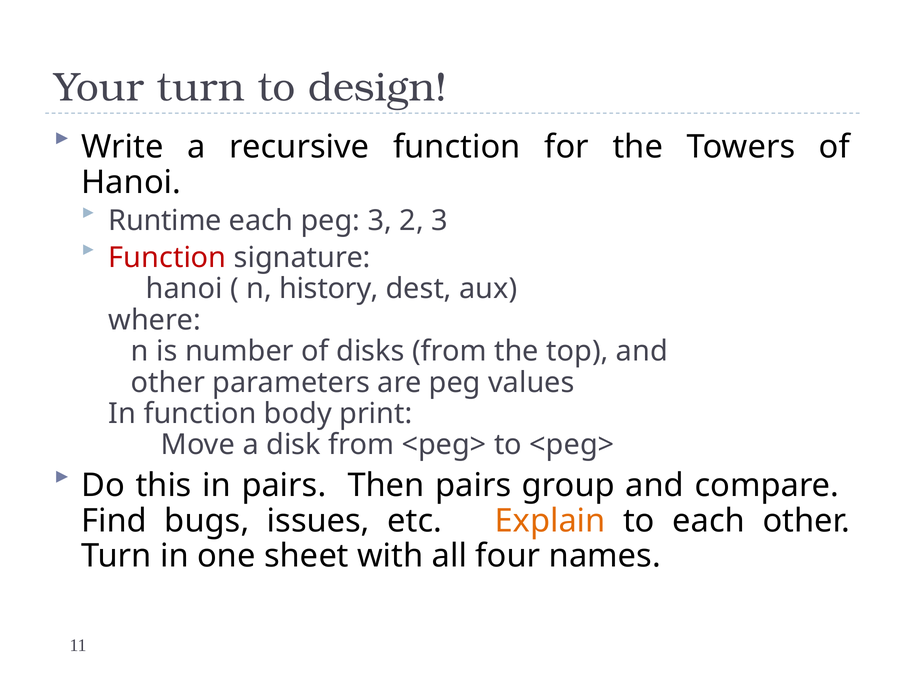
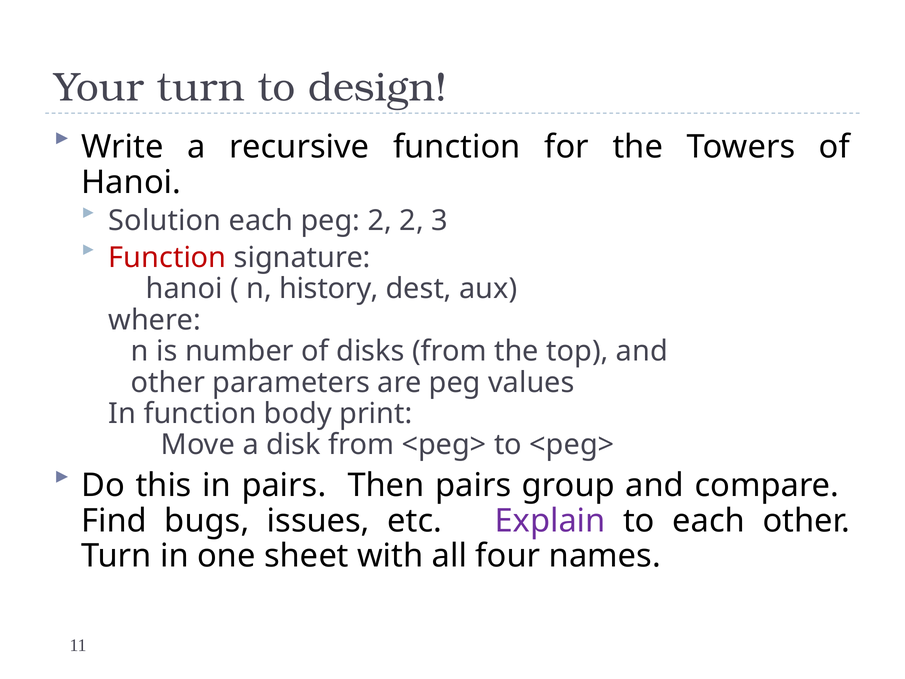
Runtime: Runtime -> Solution (165, 221)
peg 3: 3 -> 2 (380, 221)
Explain colour: orange -> purple (550, 521)
